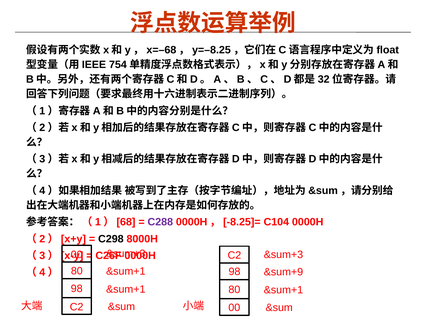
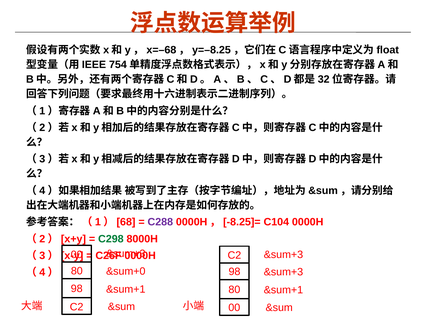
C298 colour: black -> green (111, 239)
&sum+1: &sum+1 -> &sum+0 (126, 272)
&sum+9: &sum+9 -> &sum+3 (283, 273)
